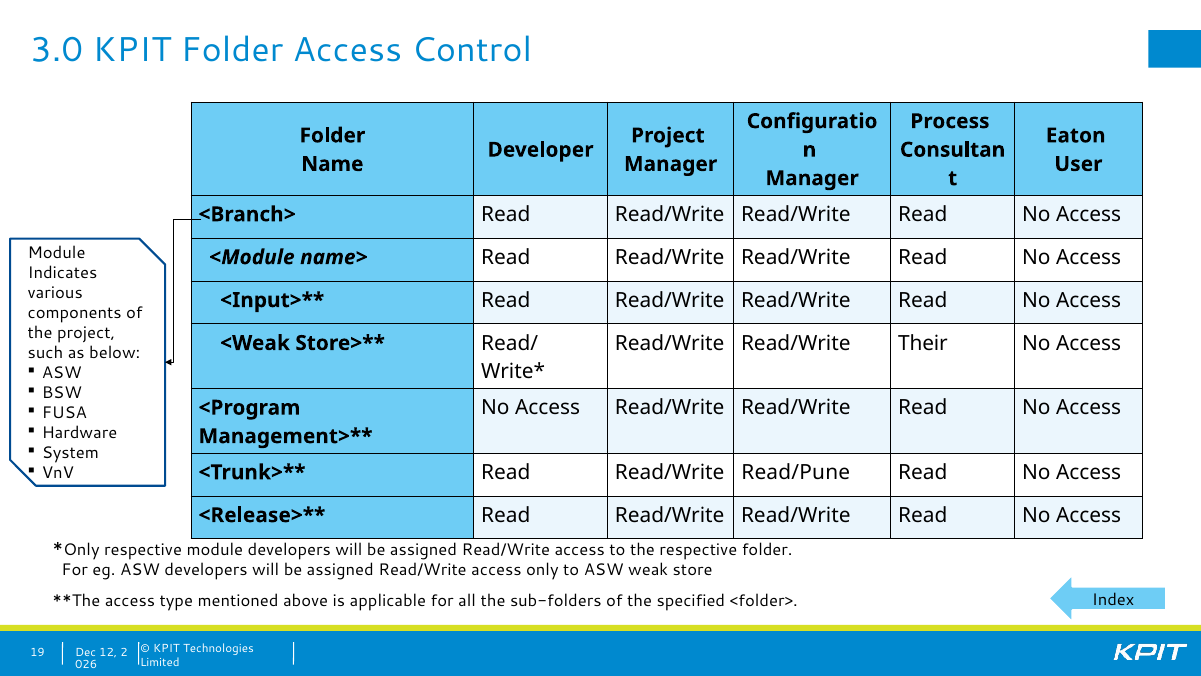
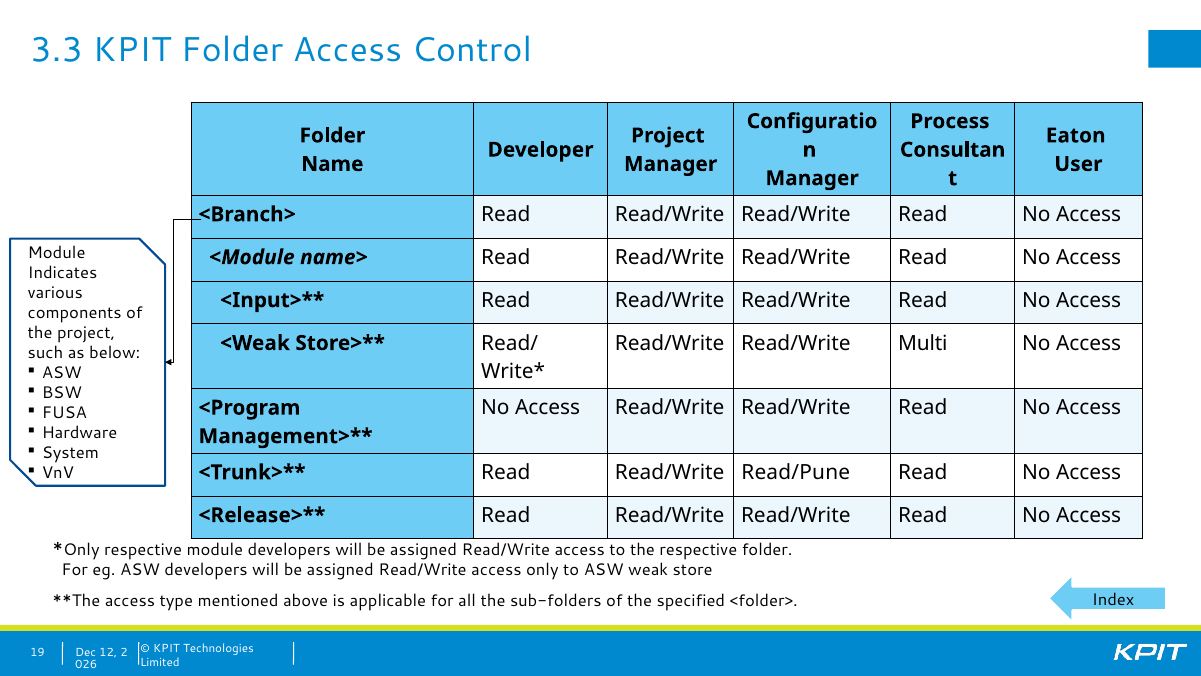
3.0: 3.0 -> 3.3 (57, 50)
Their: Their -> Multi (923, 343)
